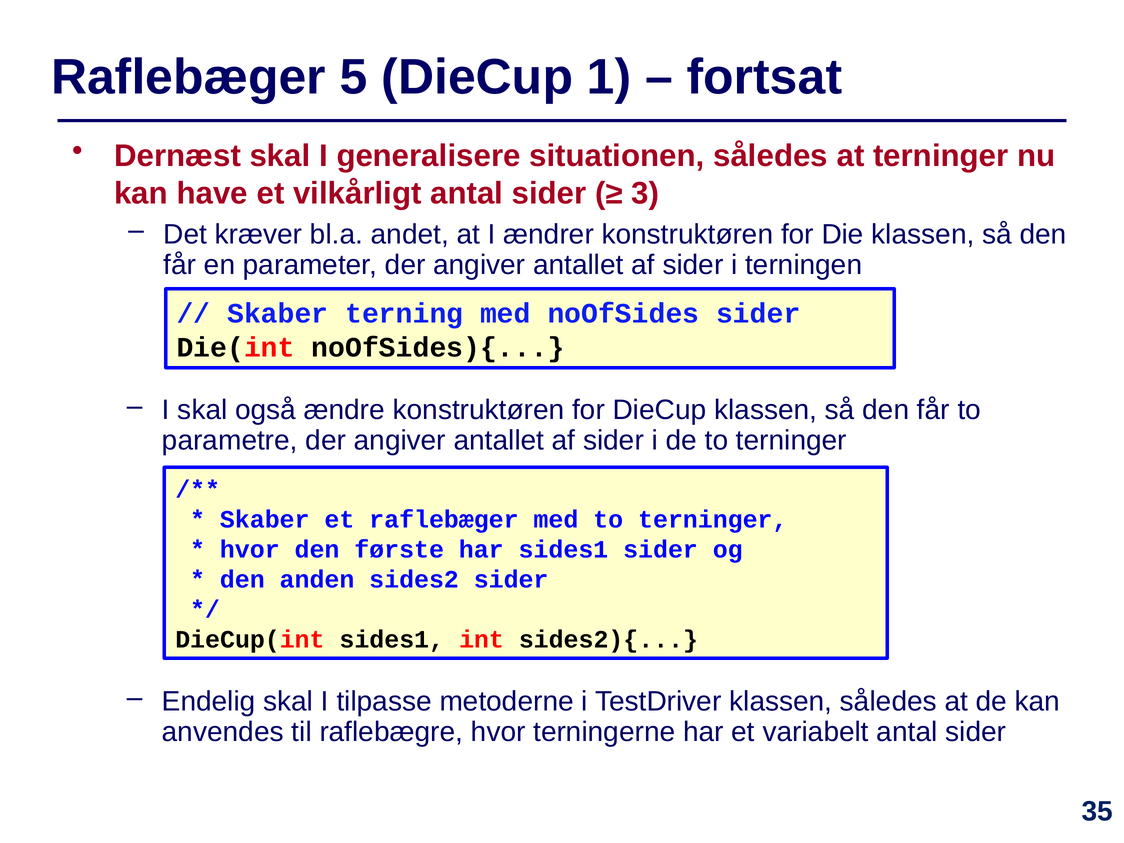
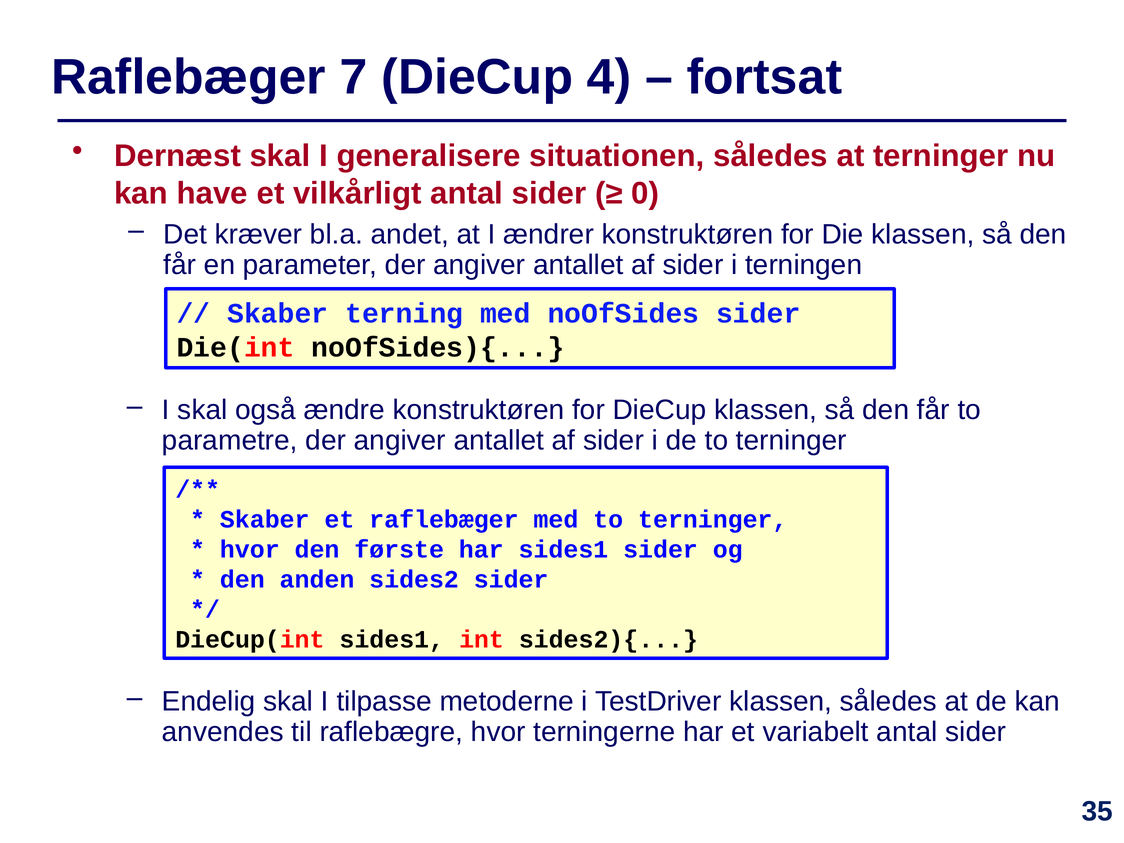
5: 5 -> 7 (354, 77)
1: 1 -> 4 (609, 77)
3: 3 -> 0 (645, 193)
